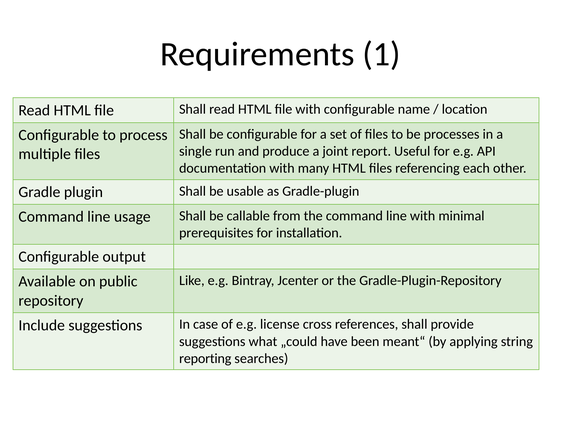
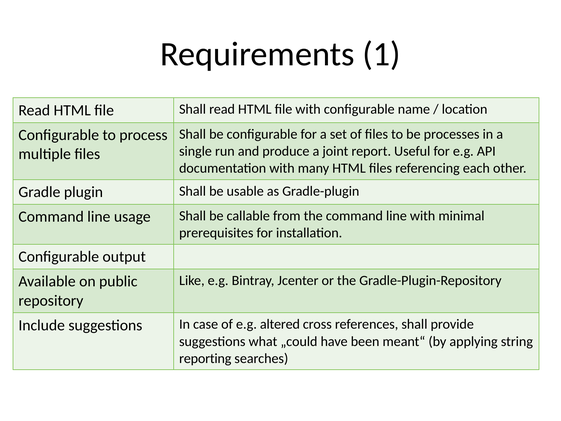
license: license -> altered (280, 324)
